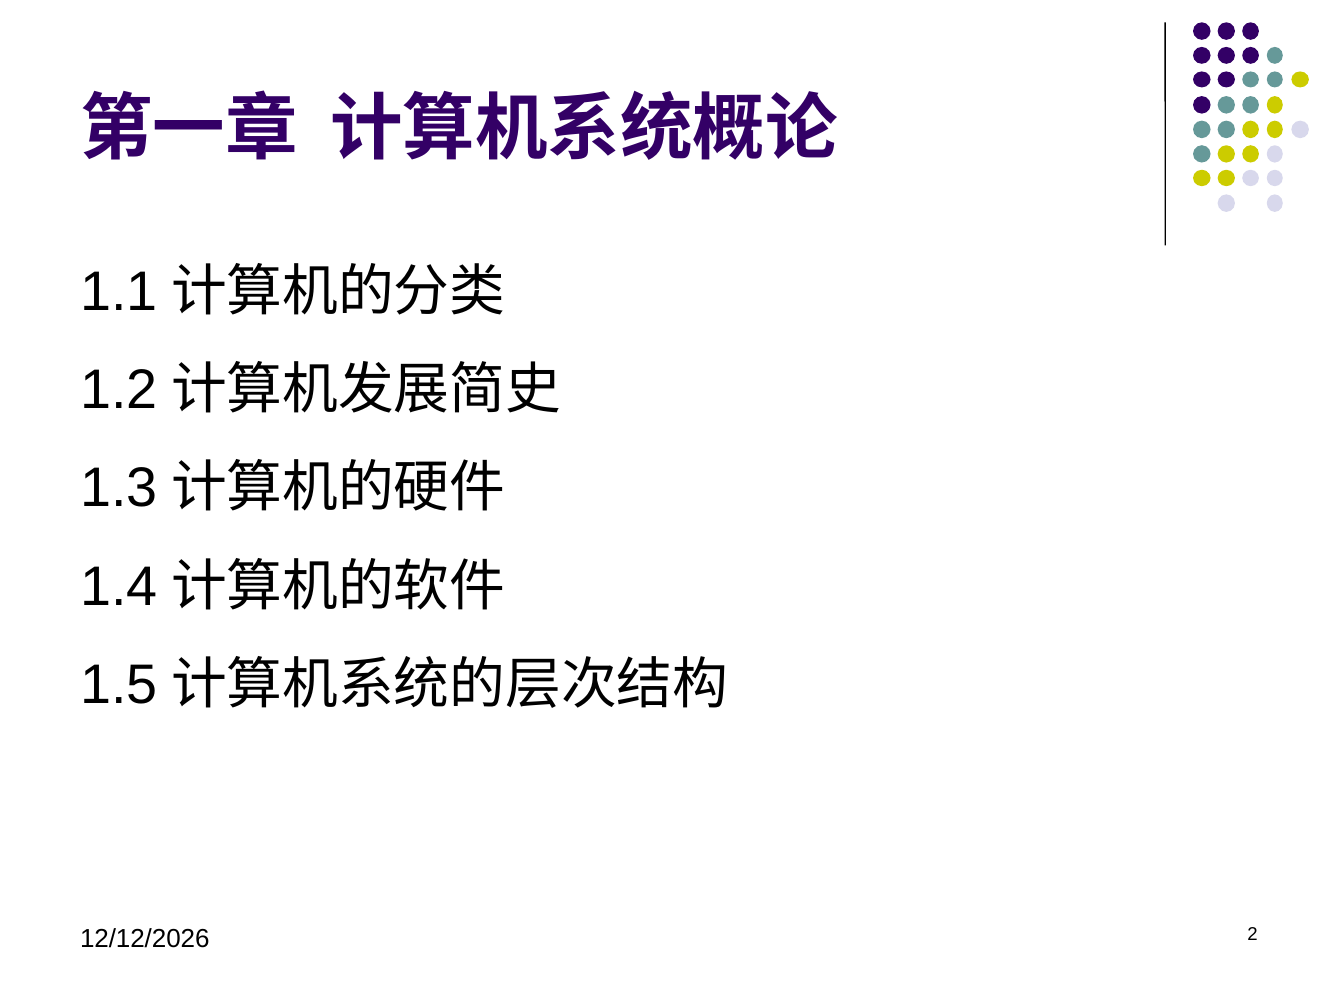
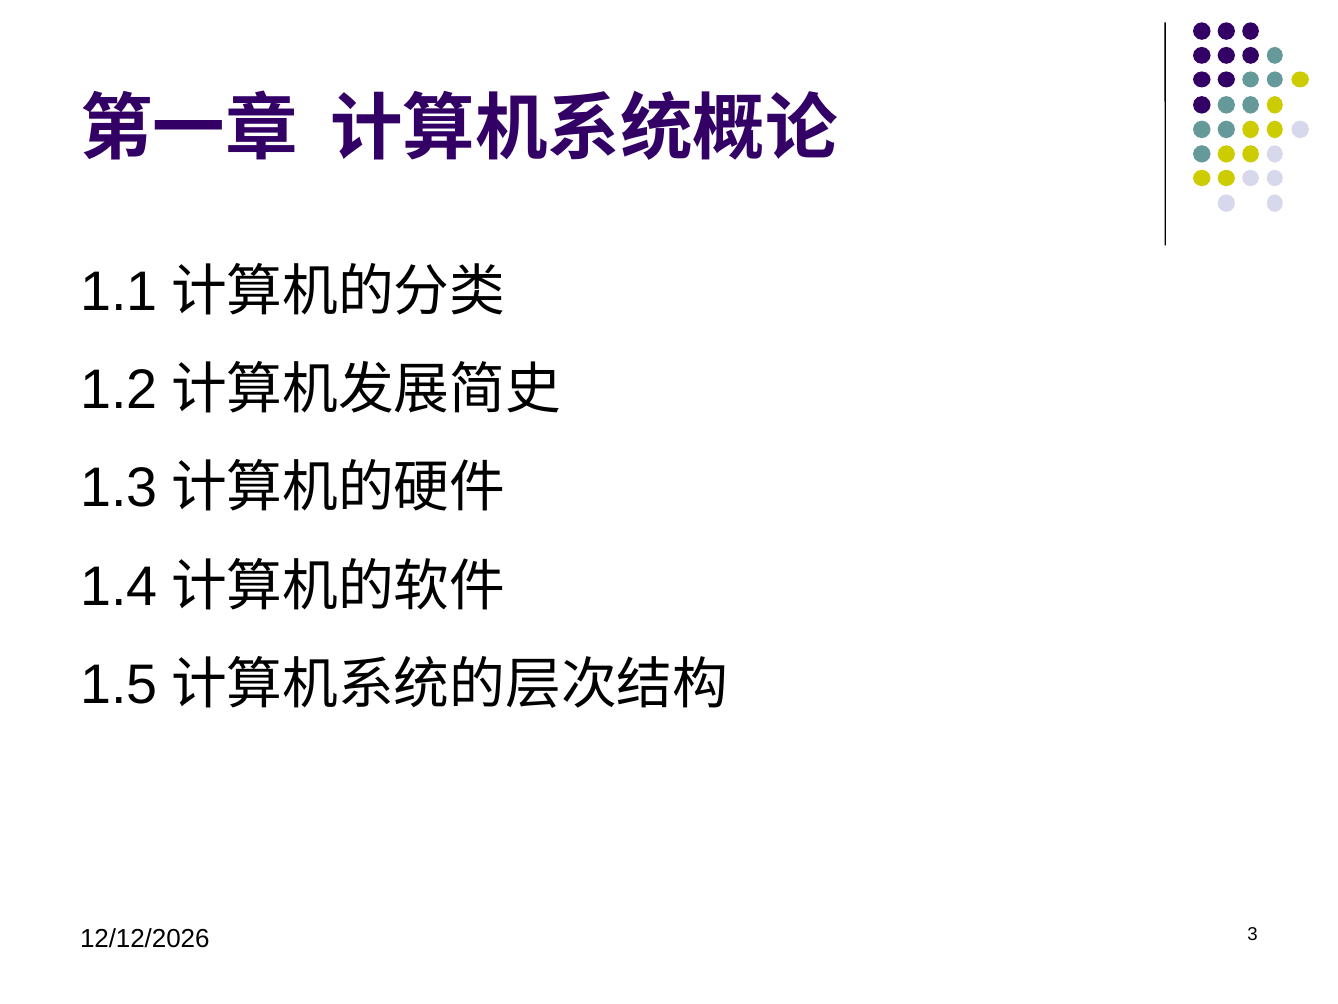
2: 2 -> 3 (1253, 933)
